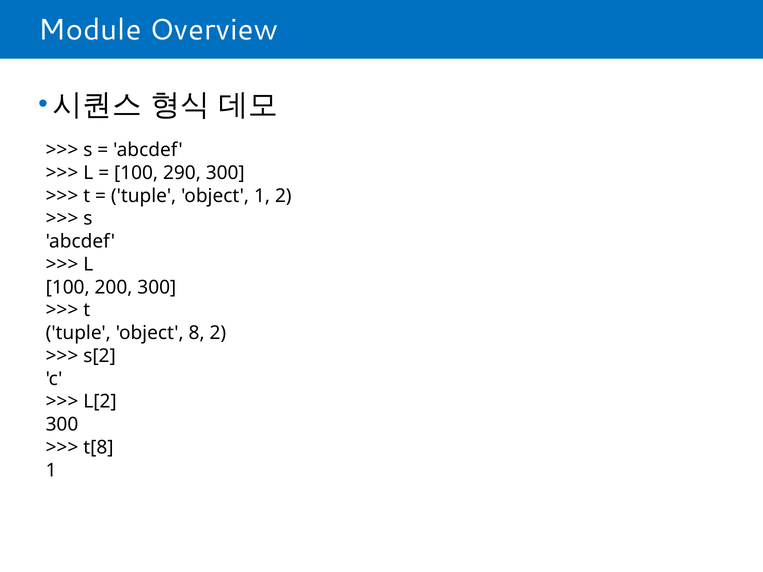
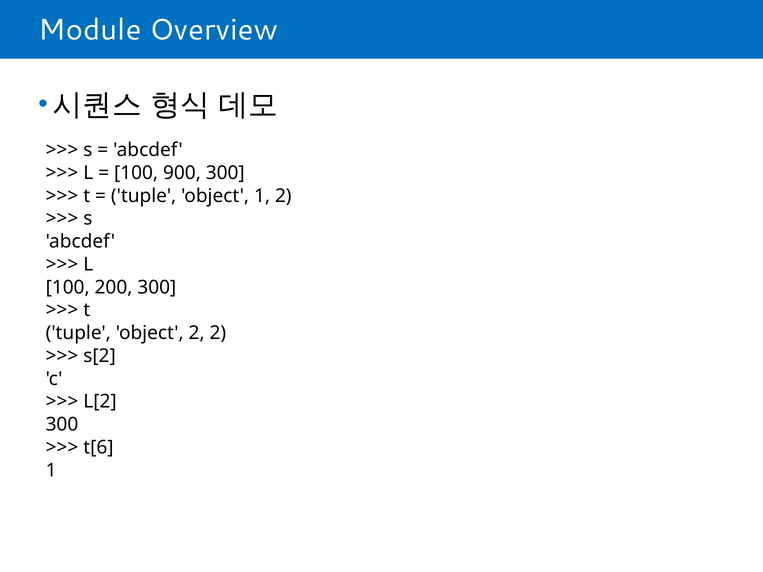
290: 290 -> 900 (182, 173)
object 8: 8 -> 2 (197, 333)
t[8: t[8 -> t[6 (98, 448)
